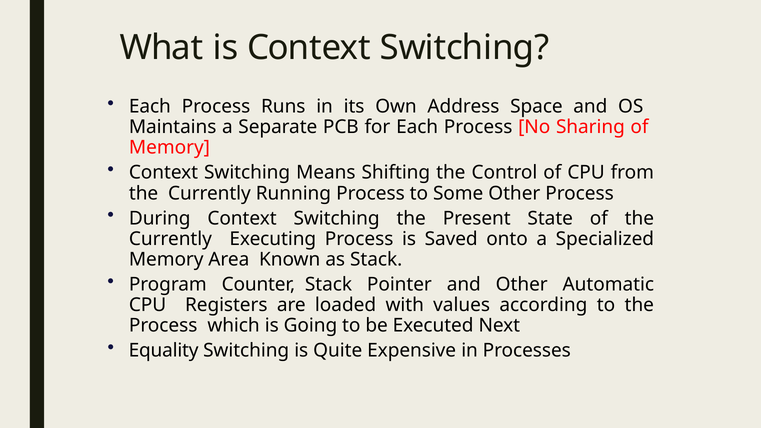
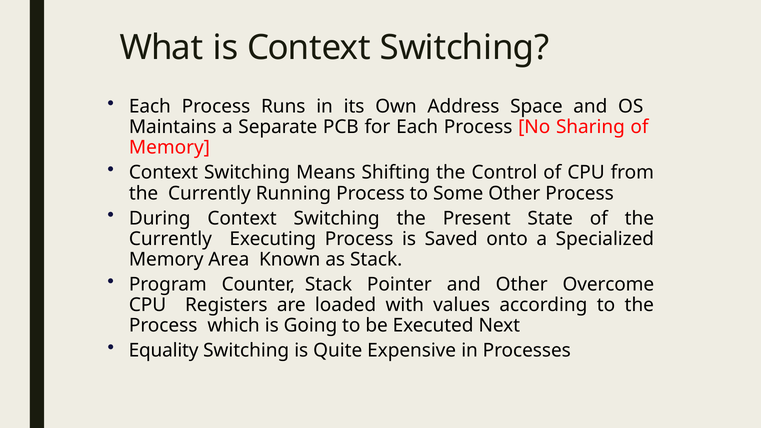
Automatic: Automatic -> Overcome (608, 285)
